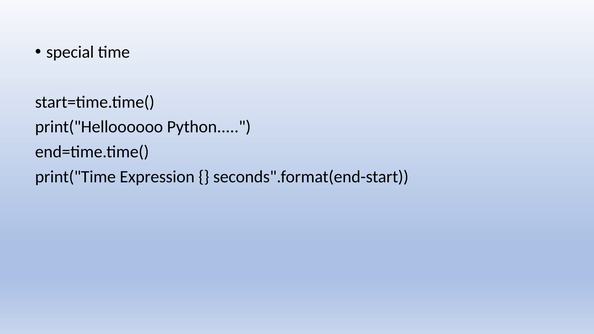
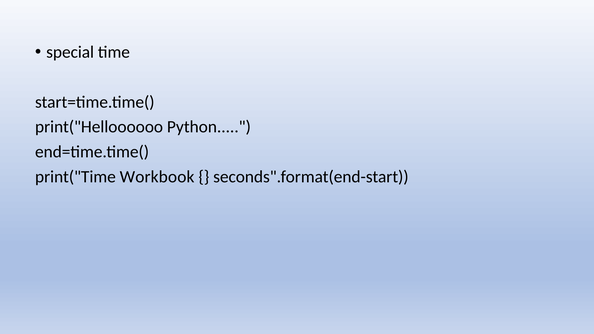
Expression: Expression -> Workbook (157, 177)
